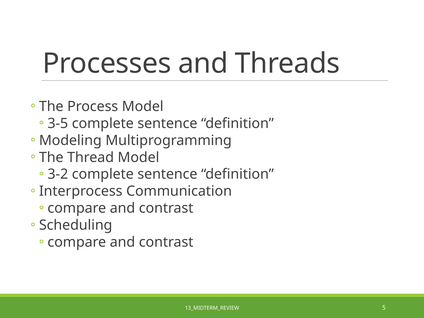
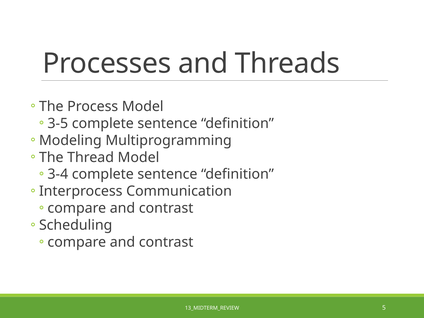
3-2: 3-2 -> 3-4 (58, 174)
